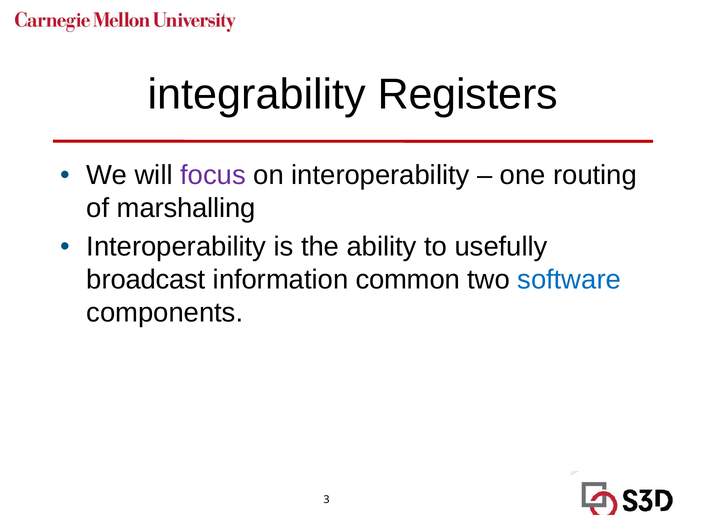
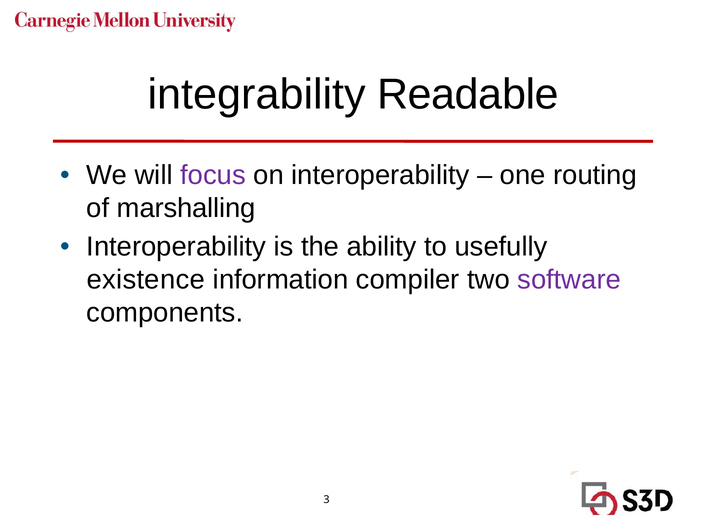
Registers: Registers -> Readable (468, 94)
broadcast: broadcast -> existence (146, 279)
common: common -> compiler (408, 279)
software colour: blue -> purple (569, 279)
